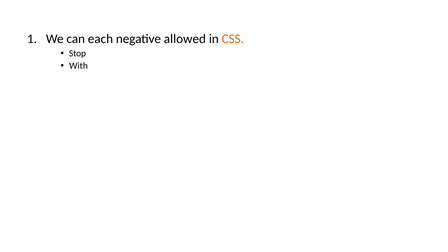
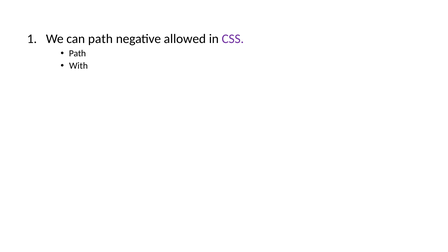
can each: each -> path (100, 39)
CSS colour: orange -> purple (233, 39)
Stop: Stop -> Path (77, 53)
